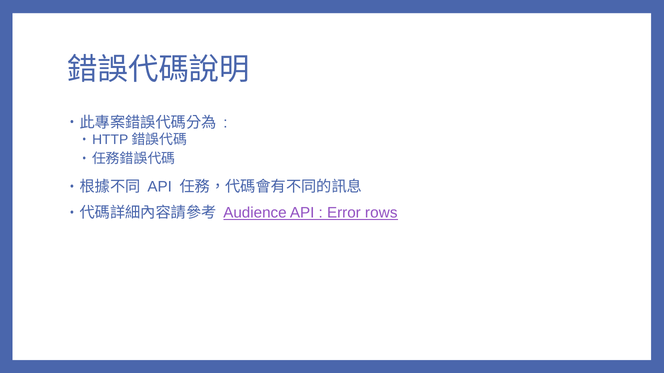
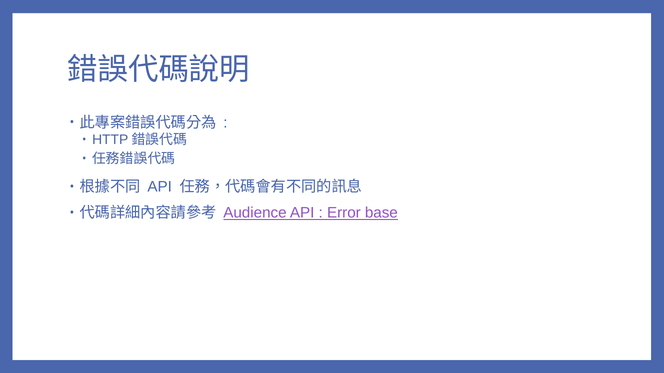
rows: rows -> base (381, 213)
